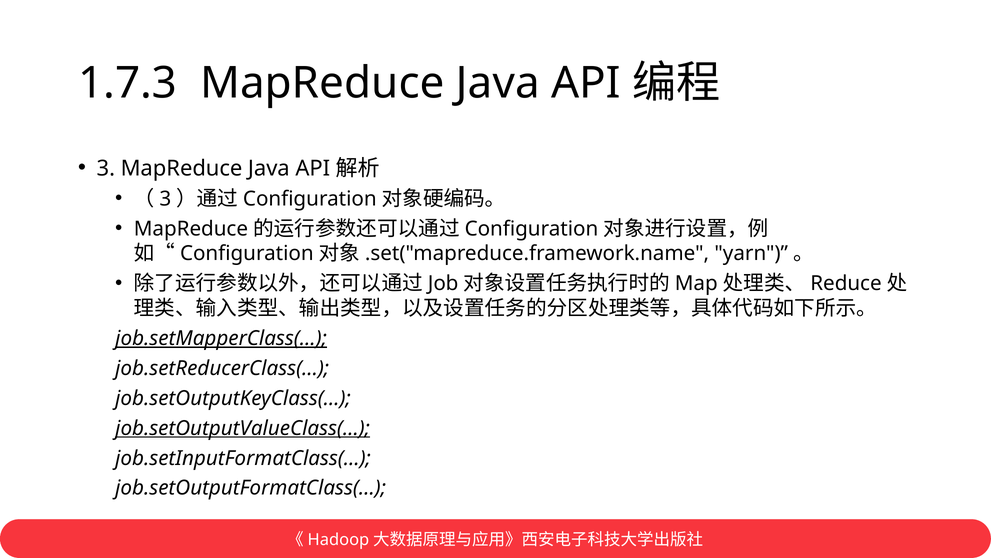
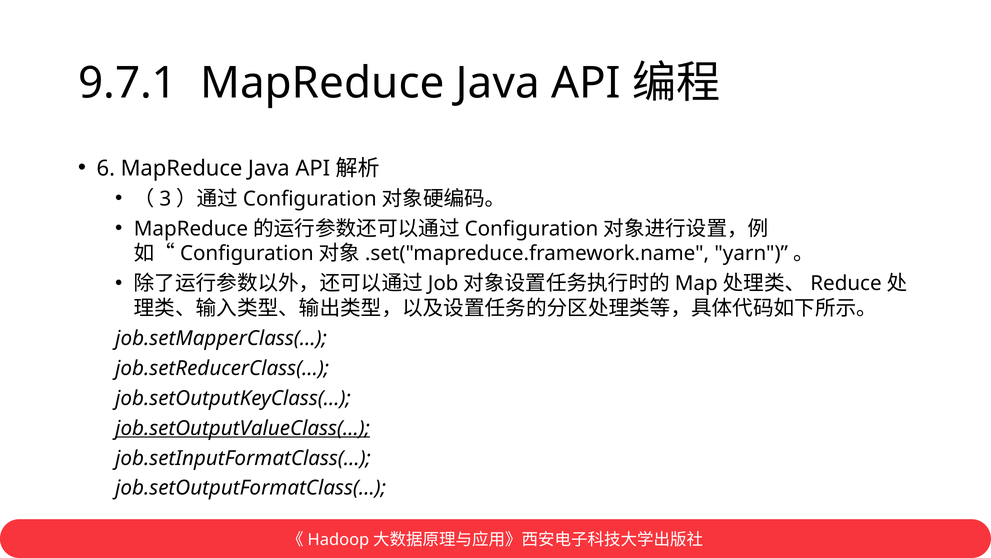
1.7.3: 1.7.3 -> 9.7.1 (128, 83)
3: 3 -> 6 (106, 168)
job.setMapperClass(… underline: present -> none (221, 338)
